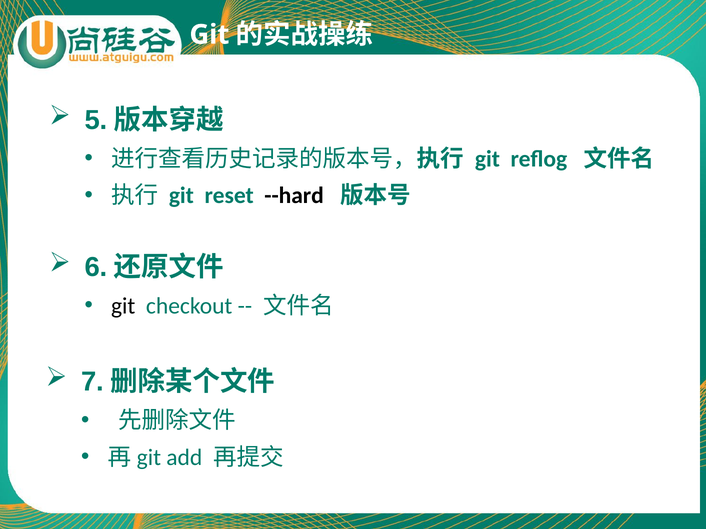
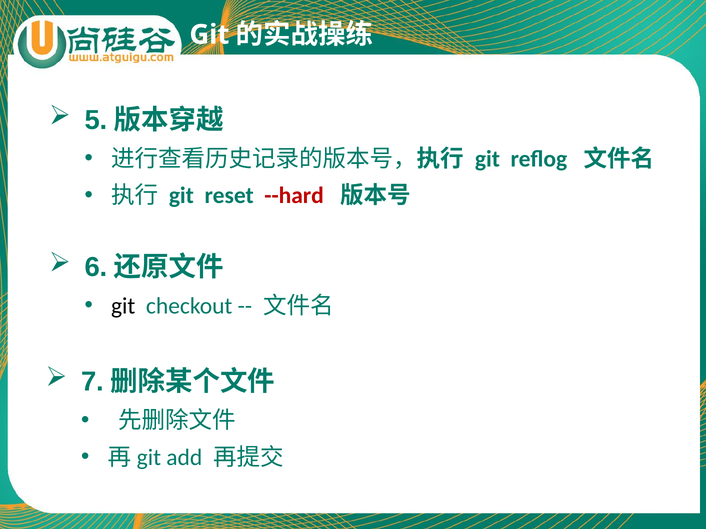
--hard colour: black -> red (294, 196)
